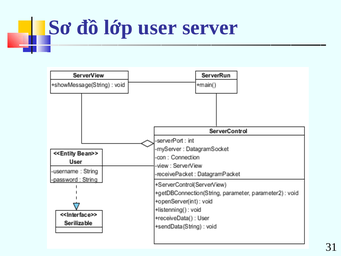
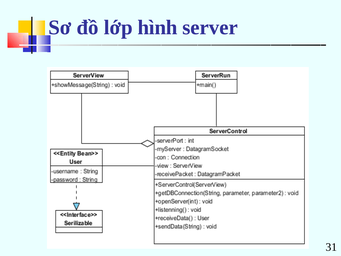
user: user -> hình (158, 28)
